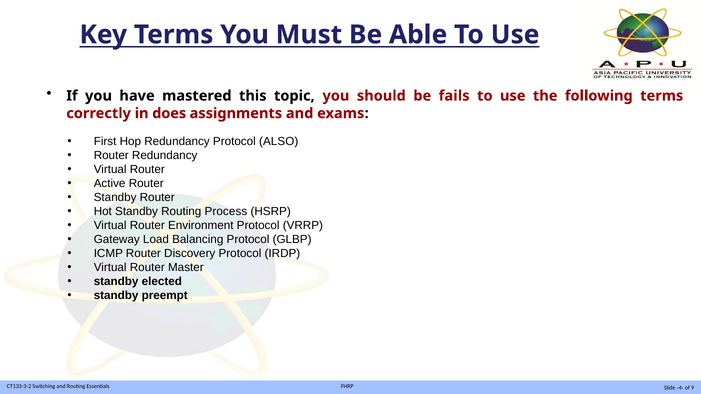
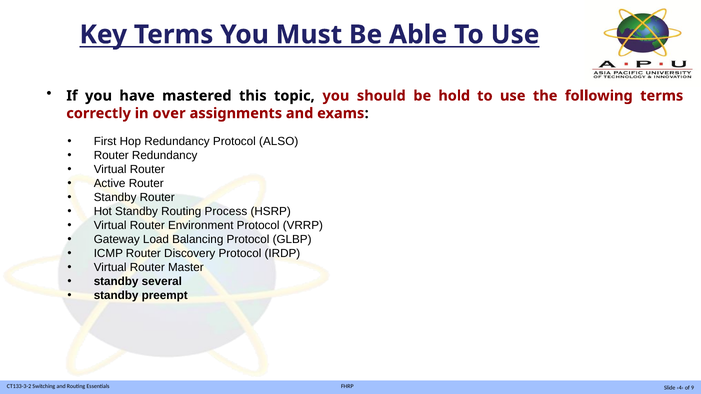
fails: fails -> hold (454, 96)
does: does -> over (169, 113)
elected: elected -> several (162, 282)
